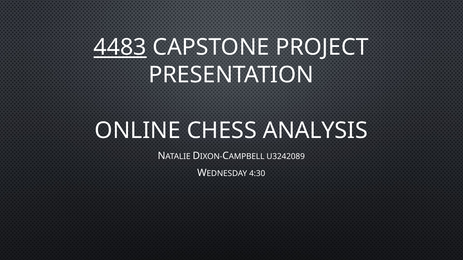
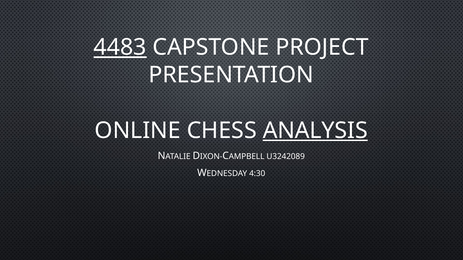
ANALYSIS underline: none -> present (315, 131)
